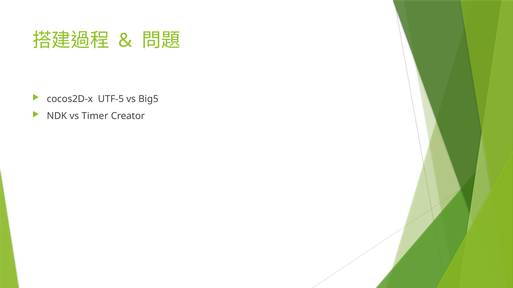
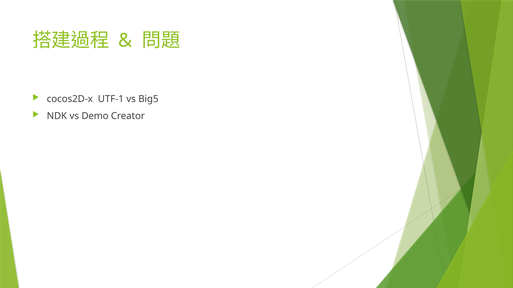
UTF-5: UTF-5 -> UTF-1 (111, 99)
Timer: Timer -> Demo (95, 116)
